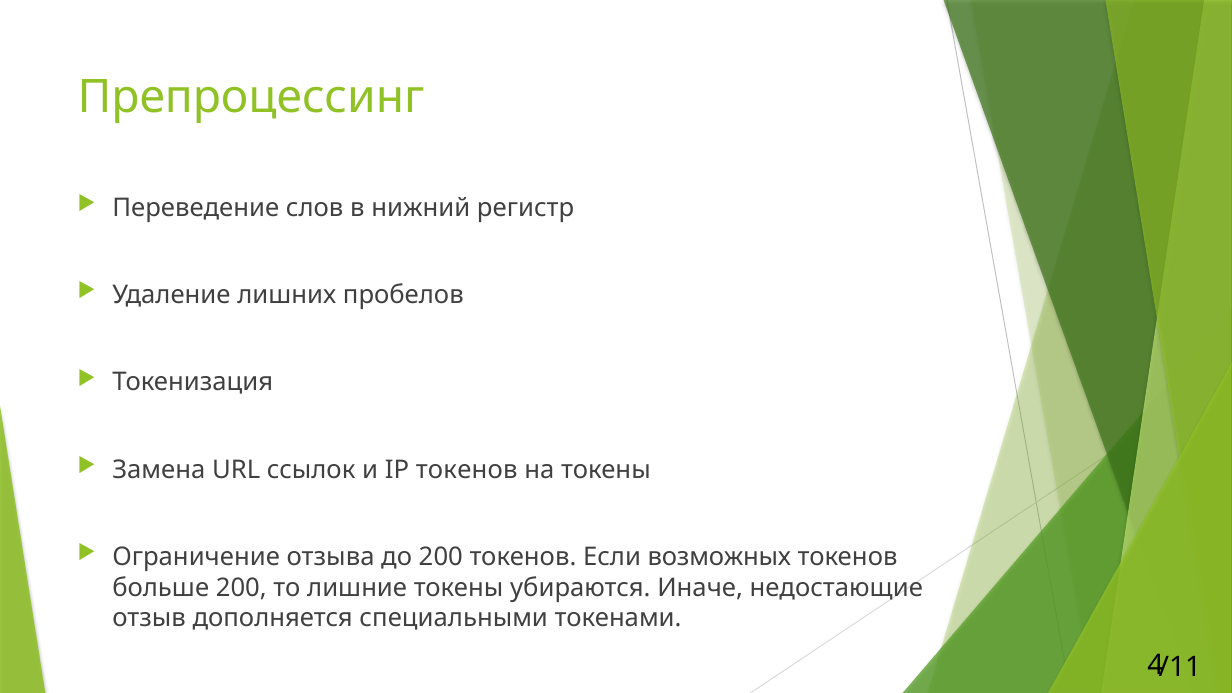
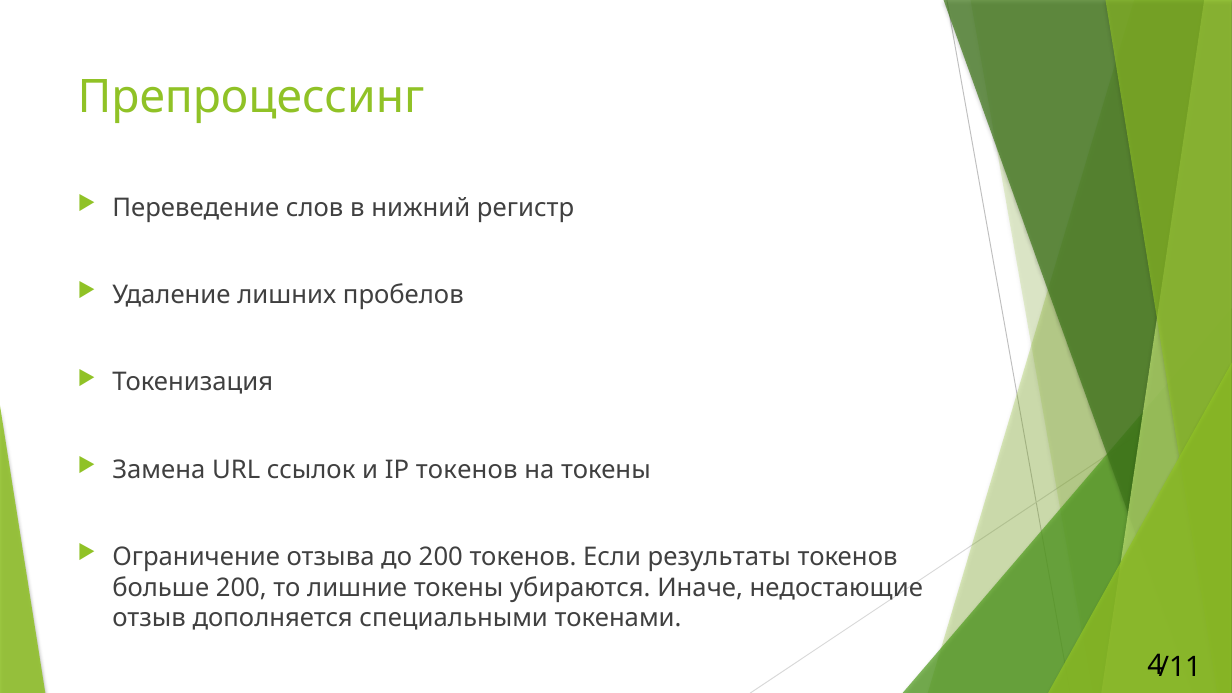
возможных: возможных -> результаты (719, 557)
